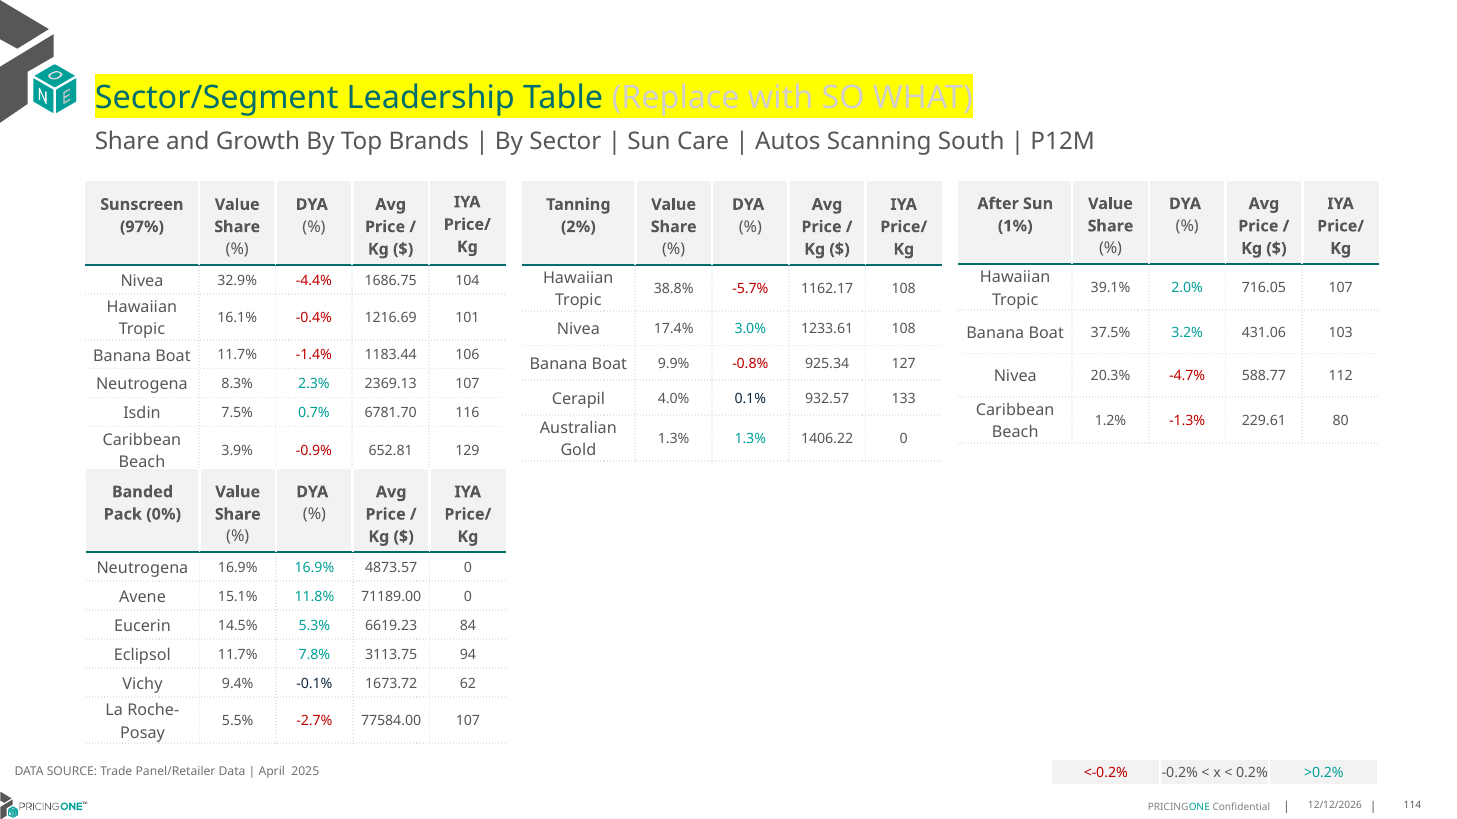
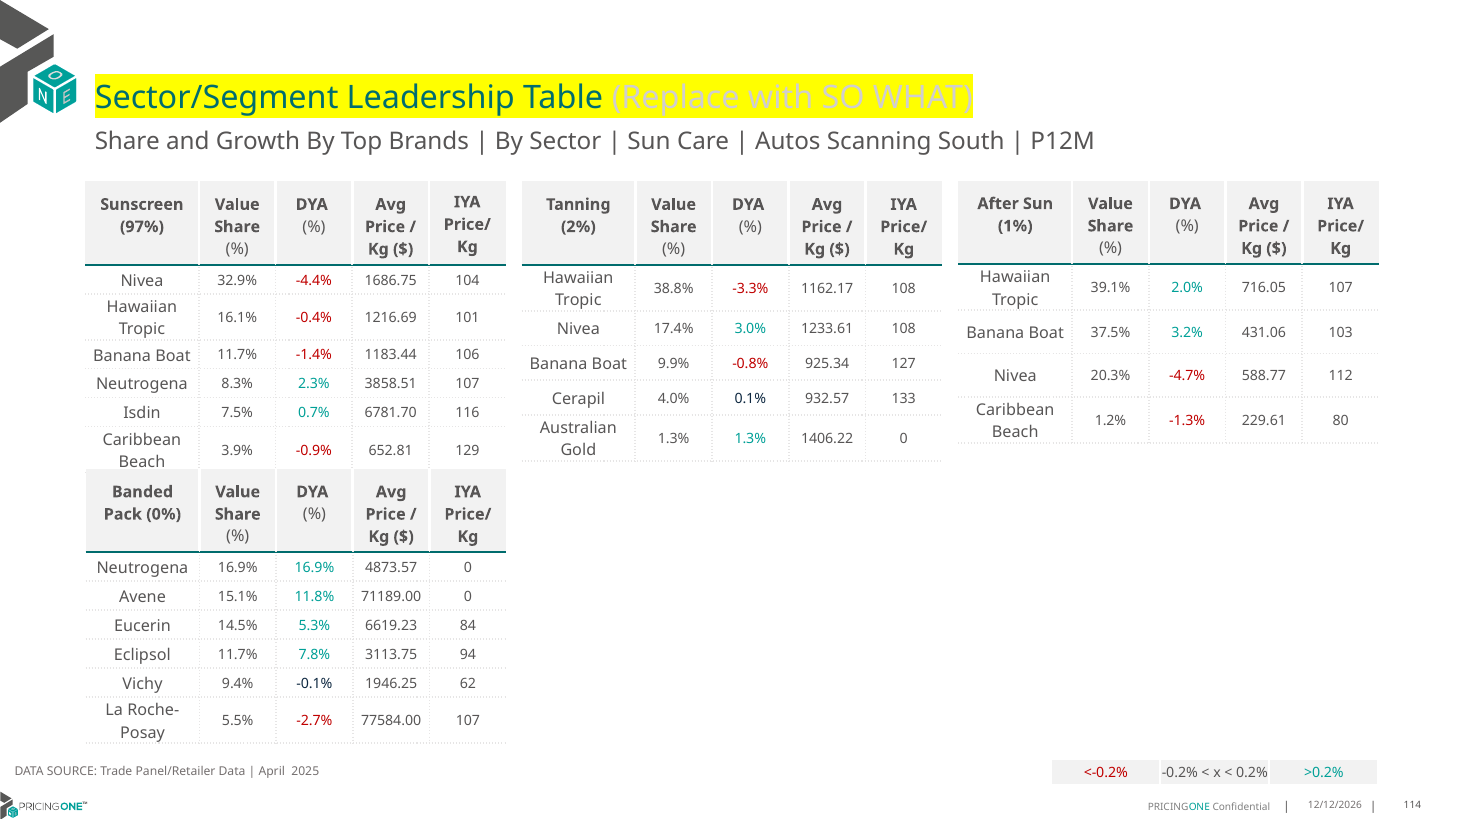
-5.7%: -5.7% -> -3.3% (750, 289)
2369.13: 2369.13 -> 3858.51 (391, 385)
1673.72: 1673.72 -> 1946.25 (391, 684)
